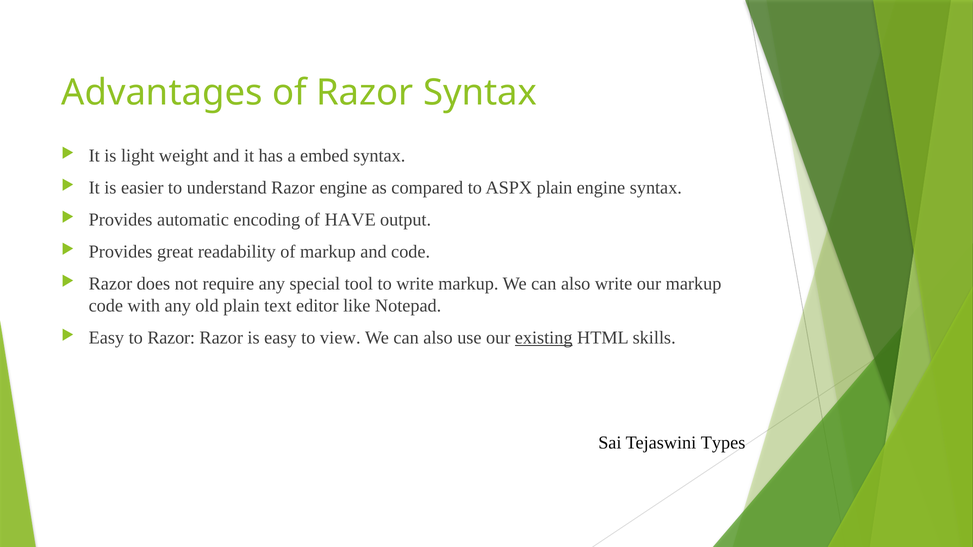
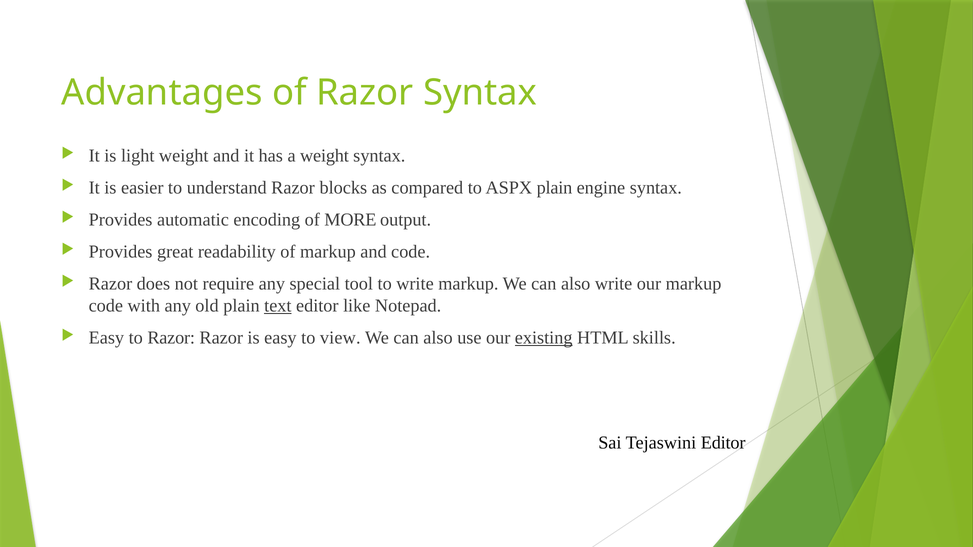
a embed: embed -> weight (324, 156)
Razor engine: engine -> blocks (343, 188)
HAVE: HAVE -> MORE (350, 220)
text underline: none -> present (278, 306)
Tejaswini Types: Types -> Editor (723, 443)
